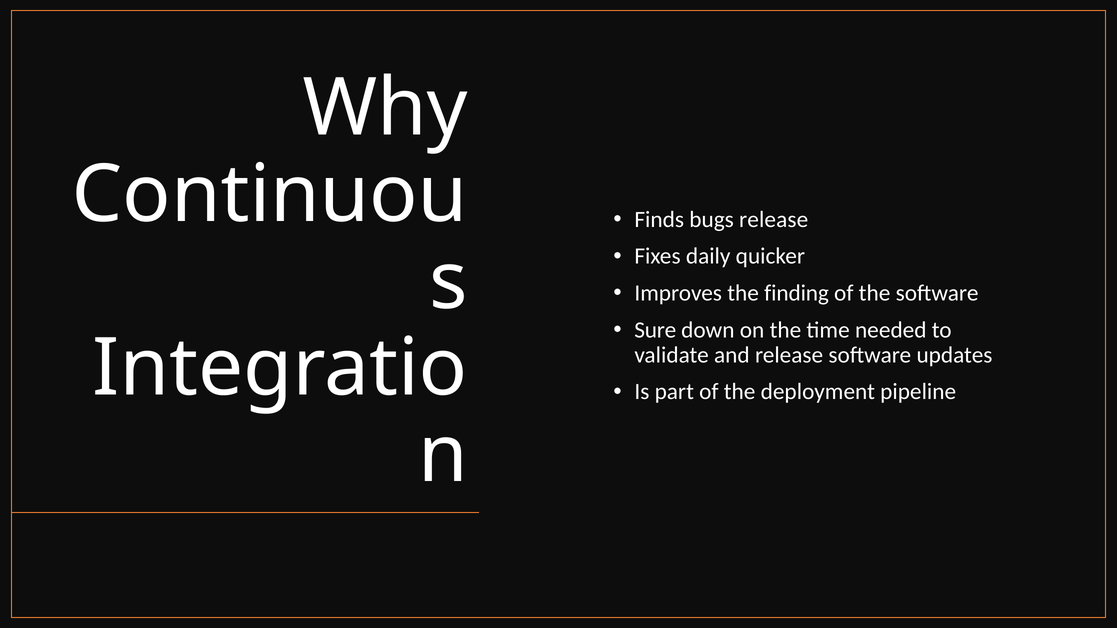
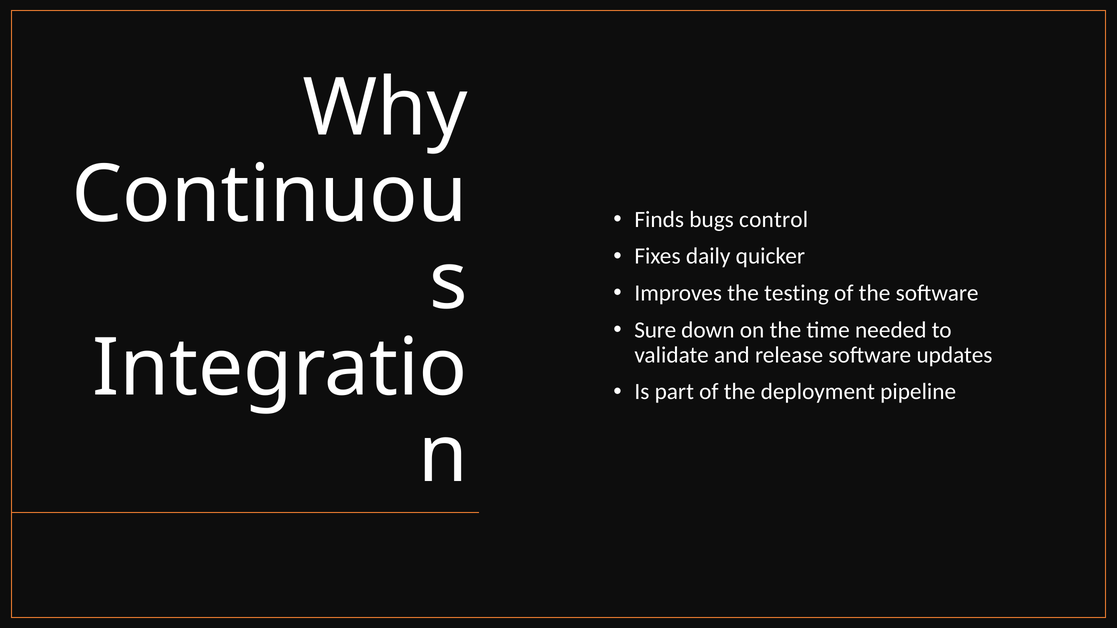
bugs release: release -> control (774, 220)
finding: finding -> testing (797, 293)
